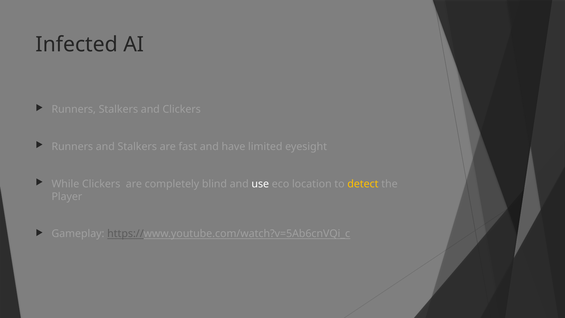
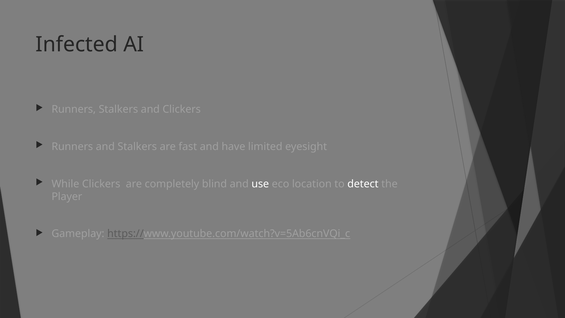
detect colour: yellow -> white (363, 184)
